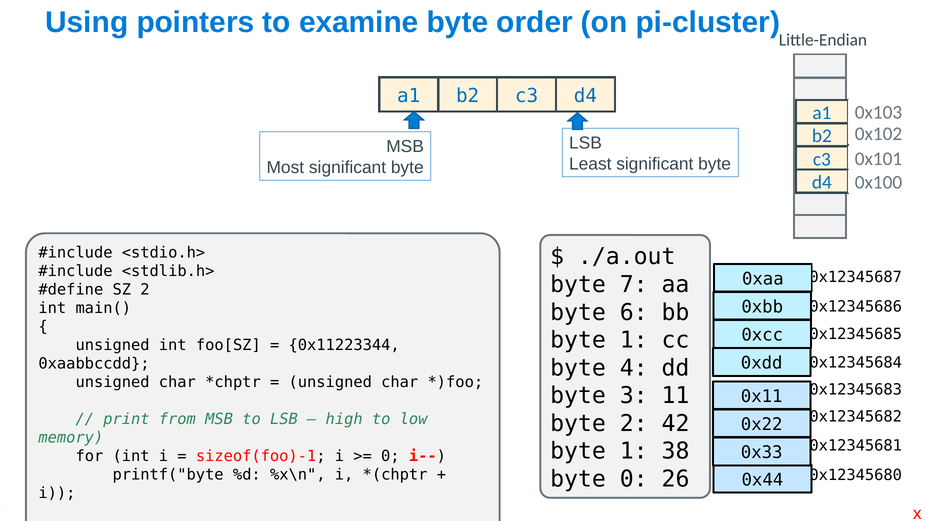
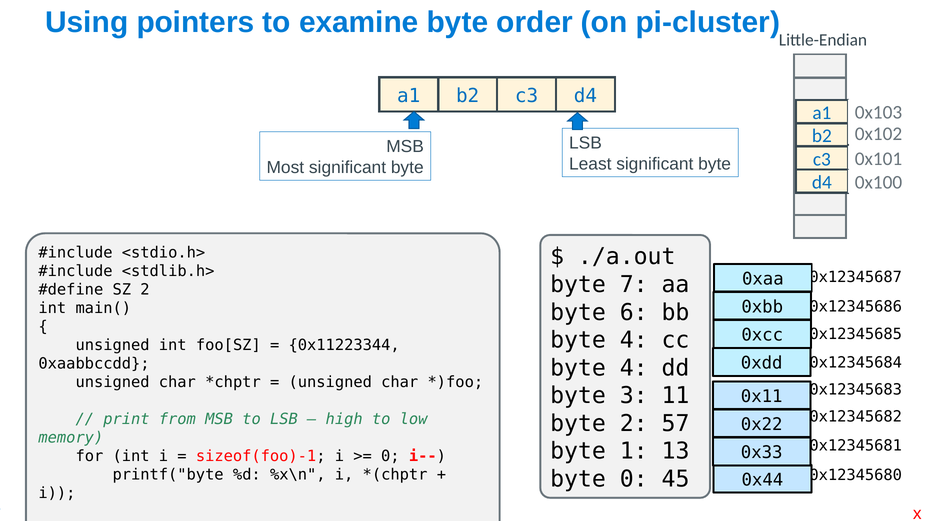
1: 1 -> 4 (634, 340)
42: 42 -> 57 (676, 423)
38: 38 -> 13 (676, 451)
26: 26 -> 45 (676, 479)
